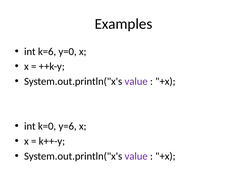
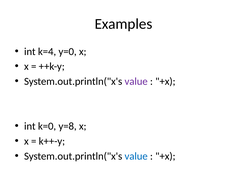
k=6: k=6 -> k=4 (47, 52)
y=6: y=6 -> y=8 (68, 126)
value colour: purple -> blue (136, 156)
